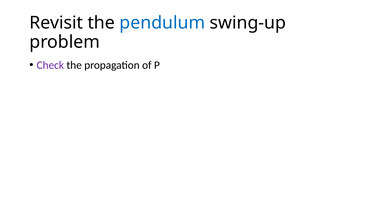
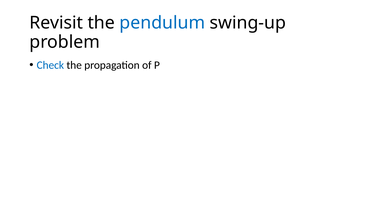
Check colour: purple -> blue (50, 65)
